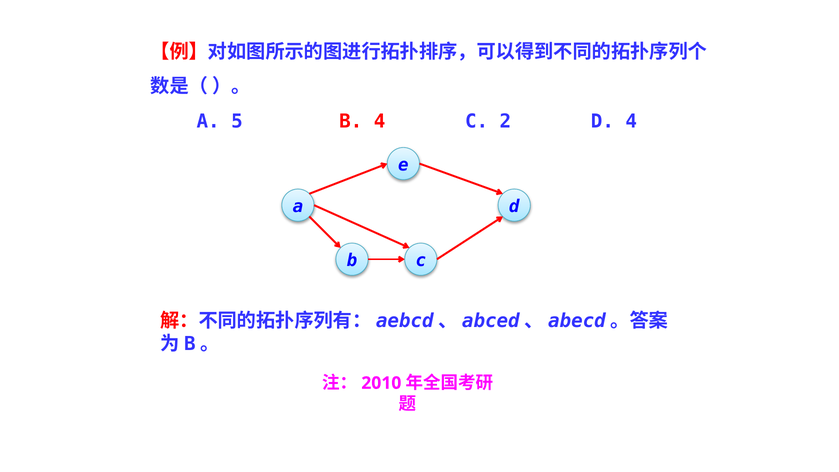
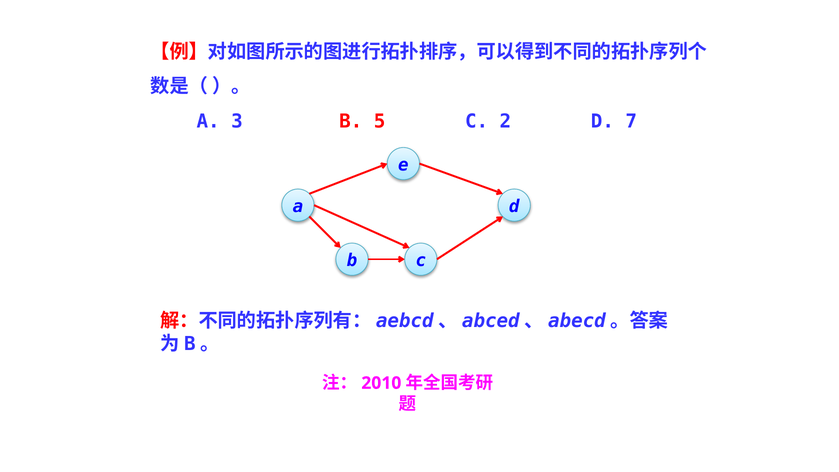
5: 5 -> 3 (237, 121)
B 4: 4 -> 5 (380, 121)
D 4: 4 -> 7 (631, 121)
